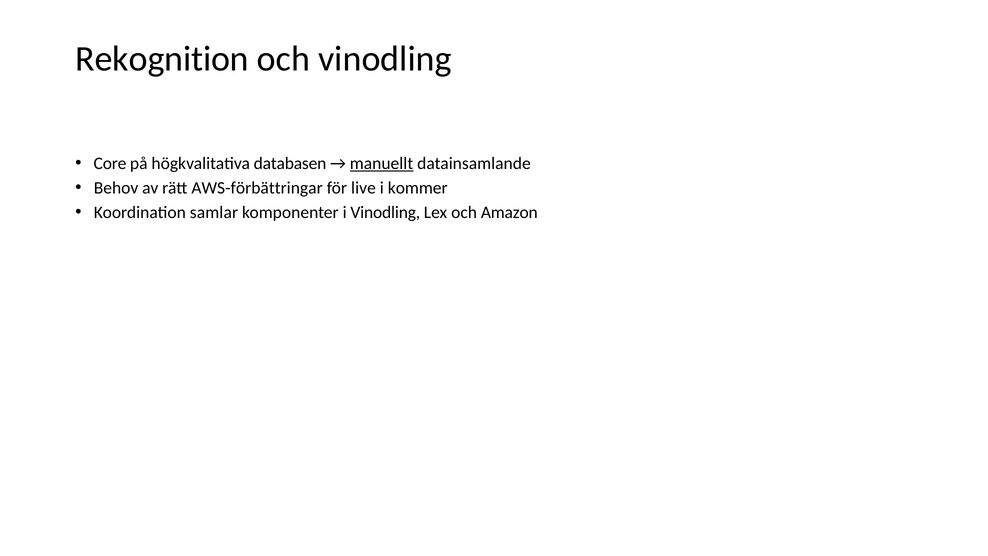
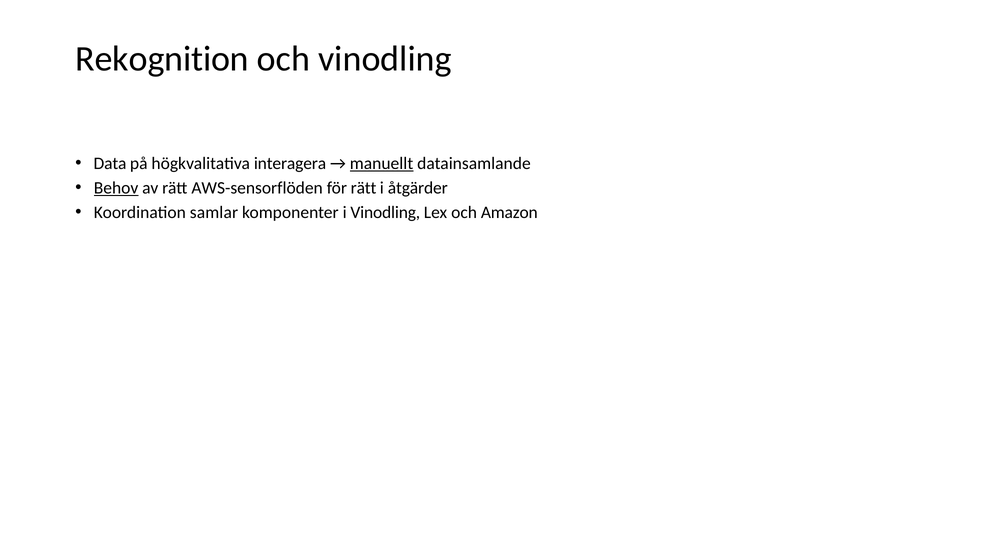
Core: Core -> Data (110, 163)
databasen: databasen -> interagera (290, 163)
Behov underline: none -> present (116, 188)
AWS-förbättringar: AWS-förbättringar -> AWS-sensorflöden (257, 188)
för live: live -> rätt (364, 188)
kommer: kommer -> åtgärder (418, 188)
